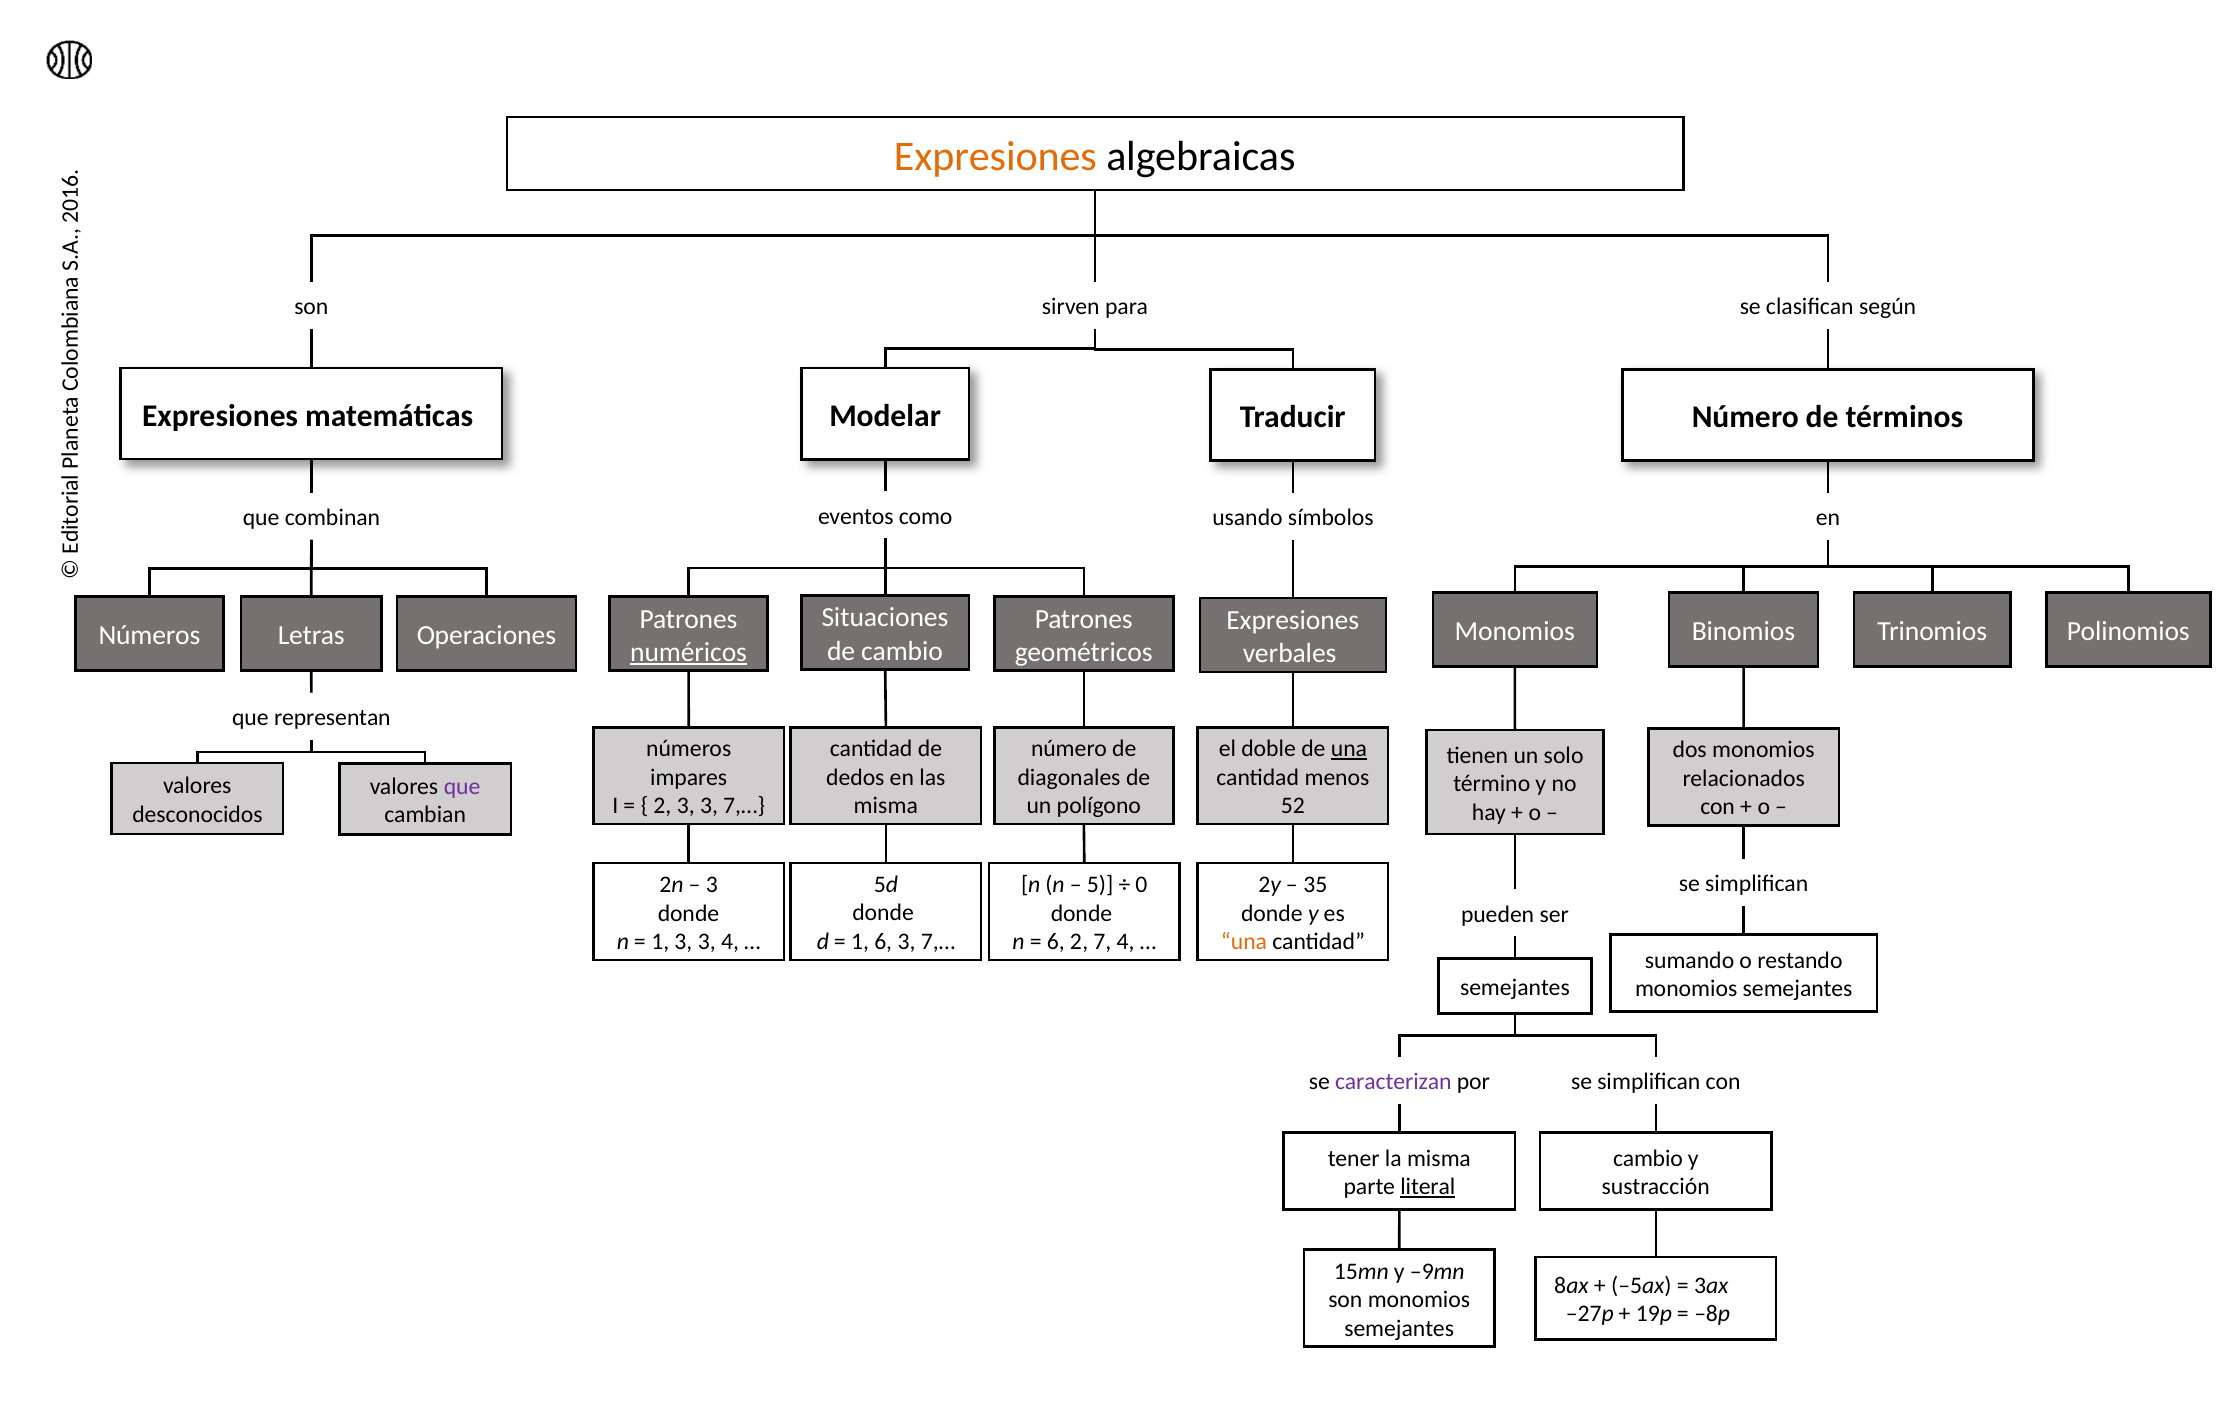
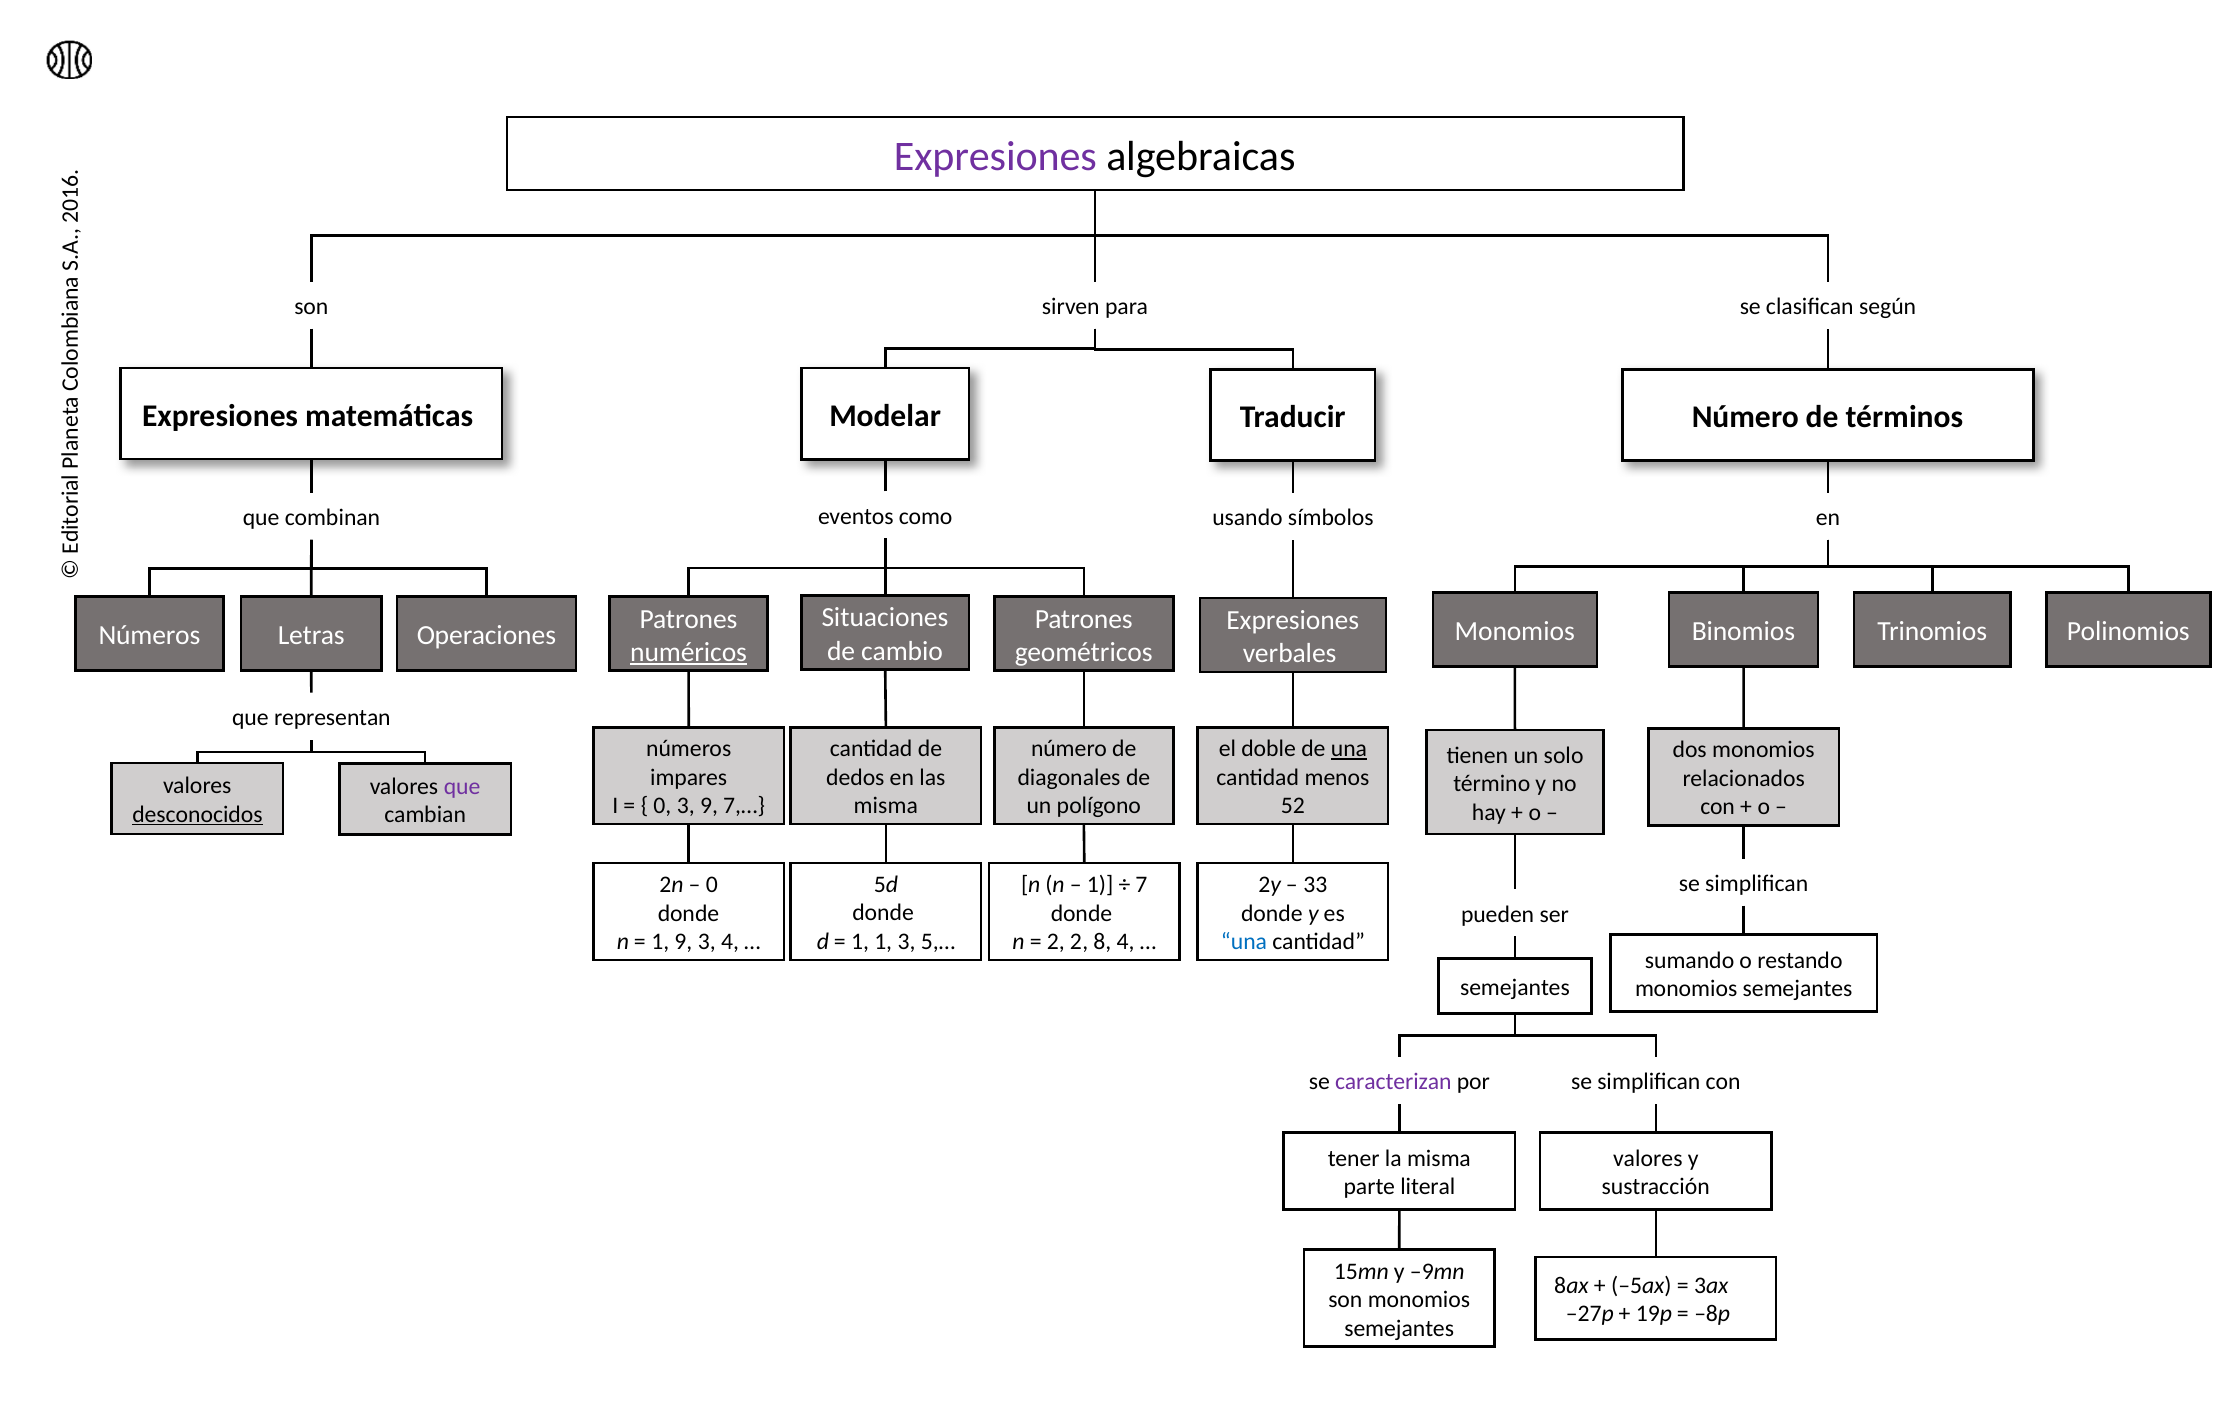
Expresiones colour: orange -> purple (995, 156)
2: 2 -> 0 (662, 806)
3: 3 -> 9 (709, 806)
desconocidos underline: none -> present (197, 814)
3: 3 -> 0 (712, 884)
5: 5 -> 1 (1100, 884)
0: 0 -> 7 (1141, 884)
35: 35 -> 33 (1315, 884)
1 3: 3 -> 9 (683, 941)
6: 6 -> 1 (883, 941)
7,…: 7,… -> 5,… (938, 941)
6: 6 -> 2 (1056, 941)
7: 7 -> 8 (1102, 941)
una colour: orange -> blue (1244, 941)
cambio: cambio -> valores (1648, 1158)
literal underline: present -> none (1428, 1186)
